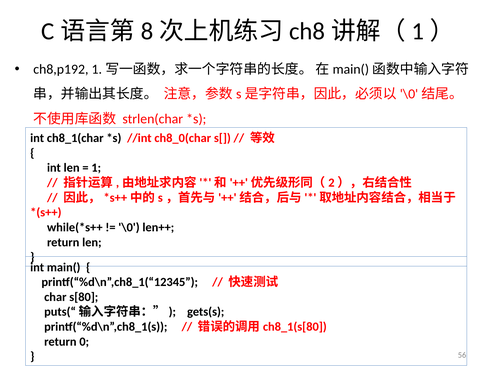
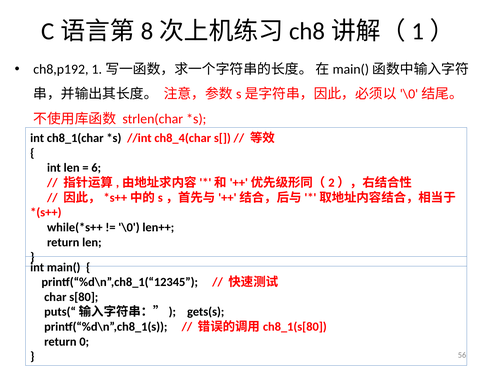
ch8_0(char: ch8_0(char -> ch8_4(char (183, 138)
1: 1 -> 6 (96, 168)
